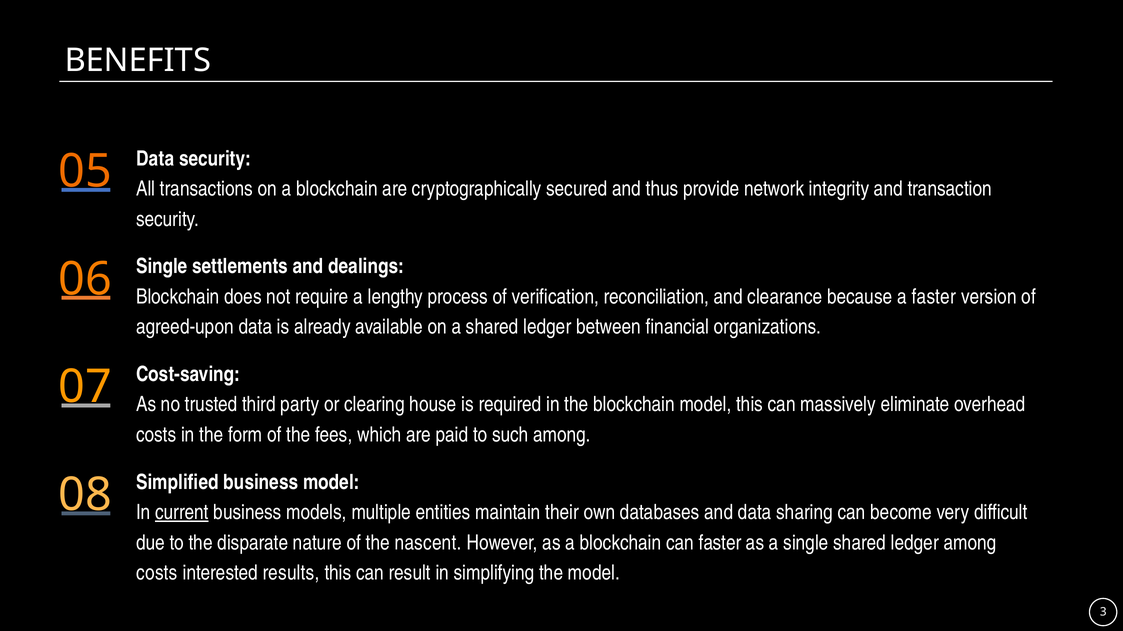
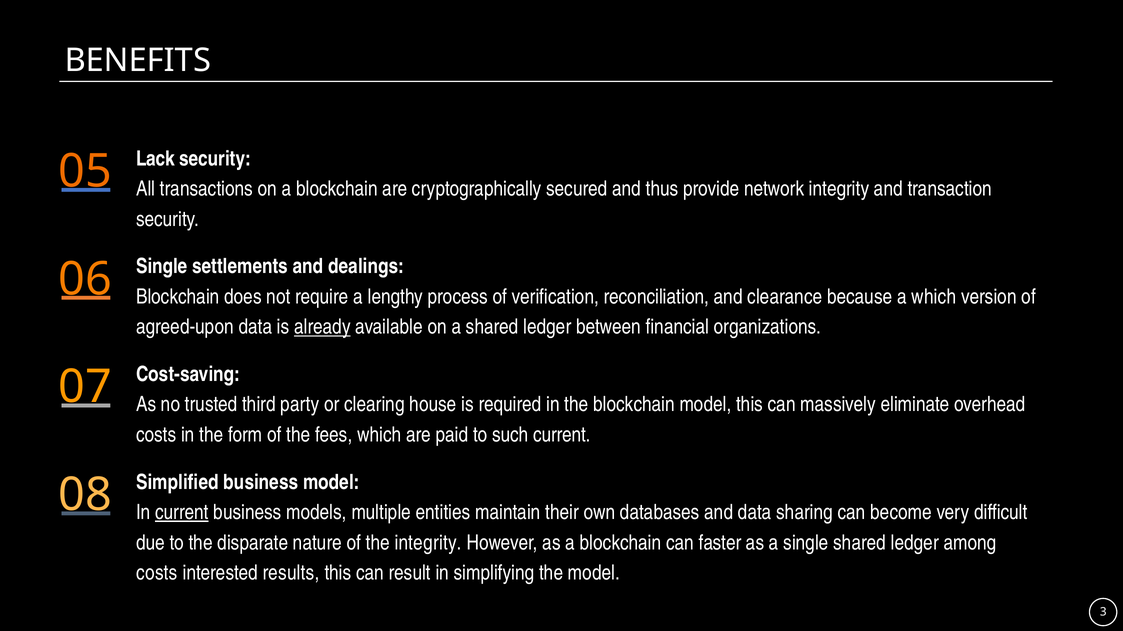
Data: Data -> Lack (155, 159)
a faster: faster -> which (934, 297)
already underline: none -> present (322, 327)
such among: among -> current (562, 435)
the nascent: nascent -> integrity (428, 543)
